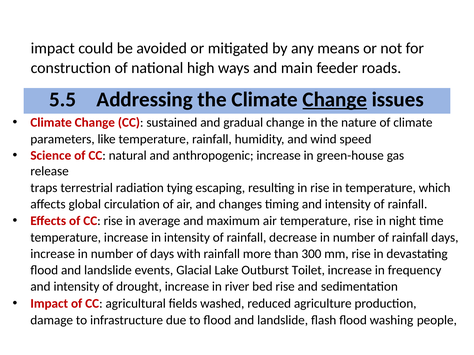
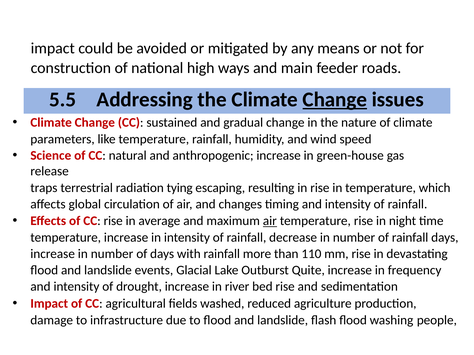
air underline: none -> present (270, 221)
300: 300 -> 110 (311, 254)
Toilet: Toilet -> Quite (308, 271)
